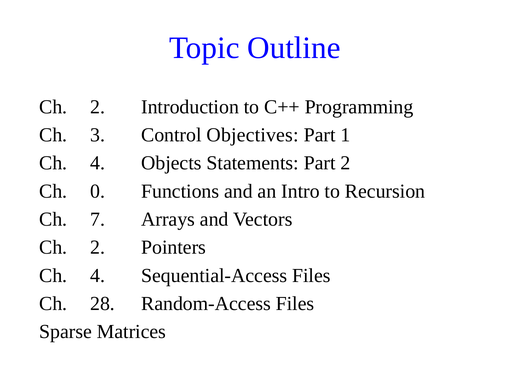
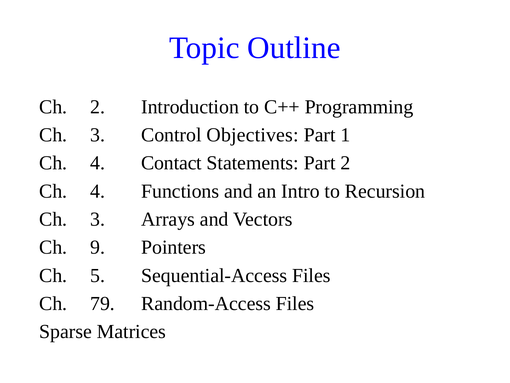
Objects: Objects -> Contact (171, 163)
0: 0 -> 4 (98, 191)
7: 7 -> 3 (98, 219)
2: 2 -> 9 (98, 247)
4: 4 -> 5 (98, 275)
28: 28 -> 79 (103, 303)
